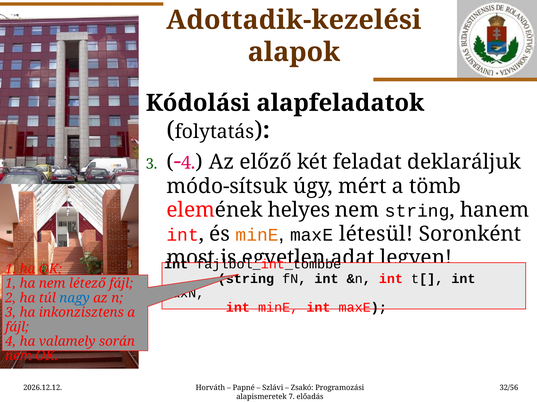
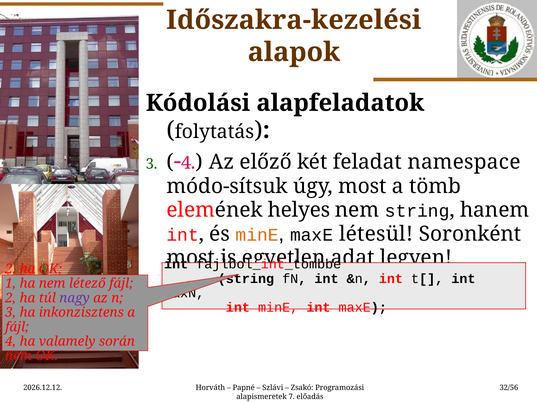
Adottadik-kezelési: Adottadik-kezelési -> Időszakra-kezelési (294, 20)
deklaráljuk: deklaráljuk -> namespace (464, 162)
úgy mért: mért -> most (362, 187)
1: 1 -> 2 (11, 270)
nagy colour: blue -> purple (74, 299)
